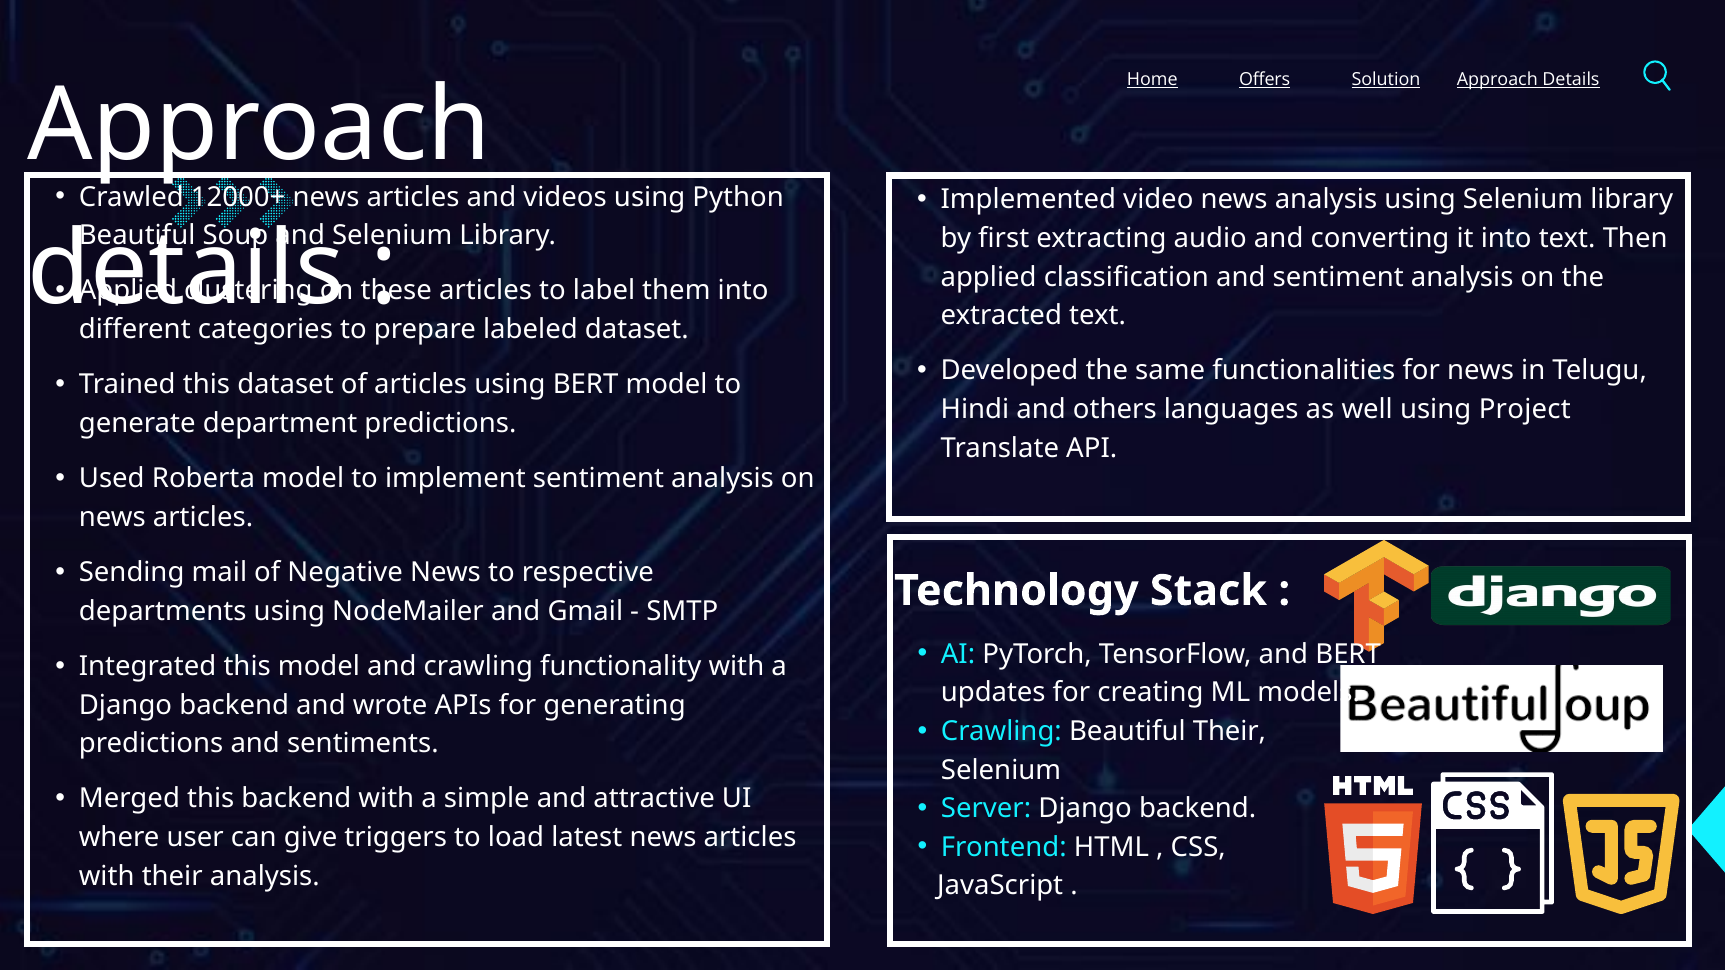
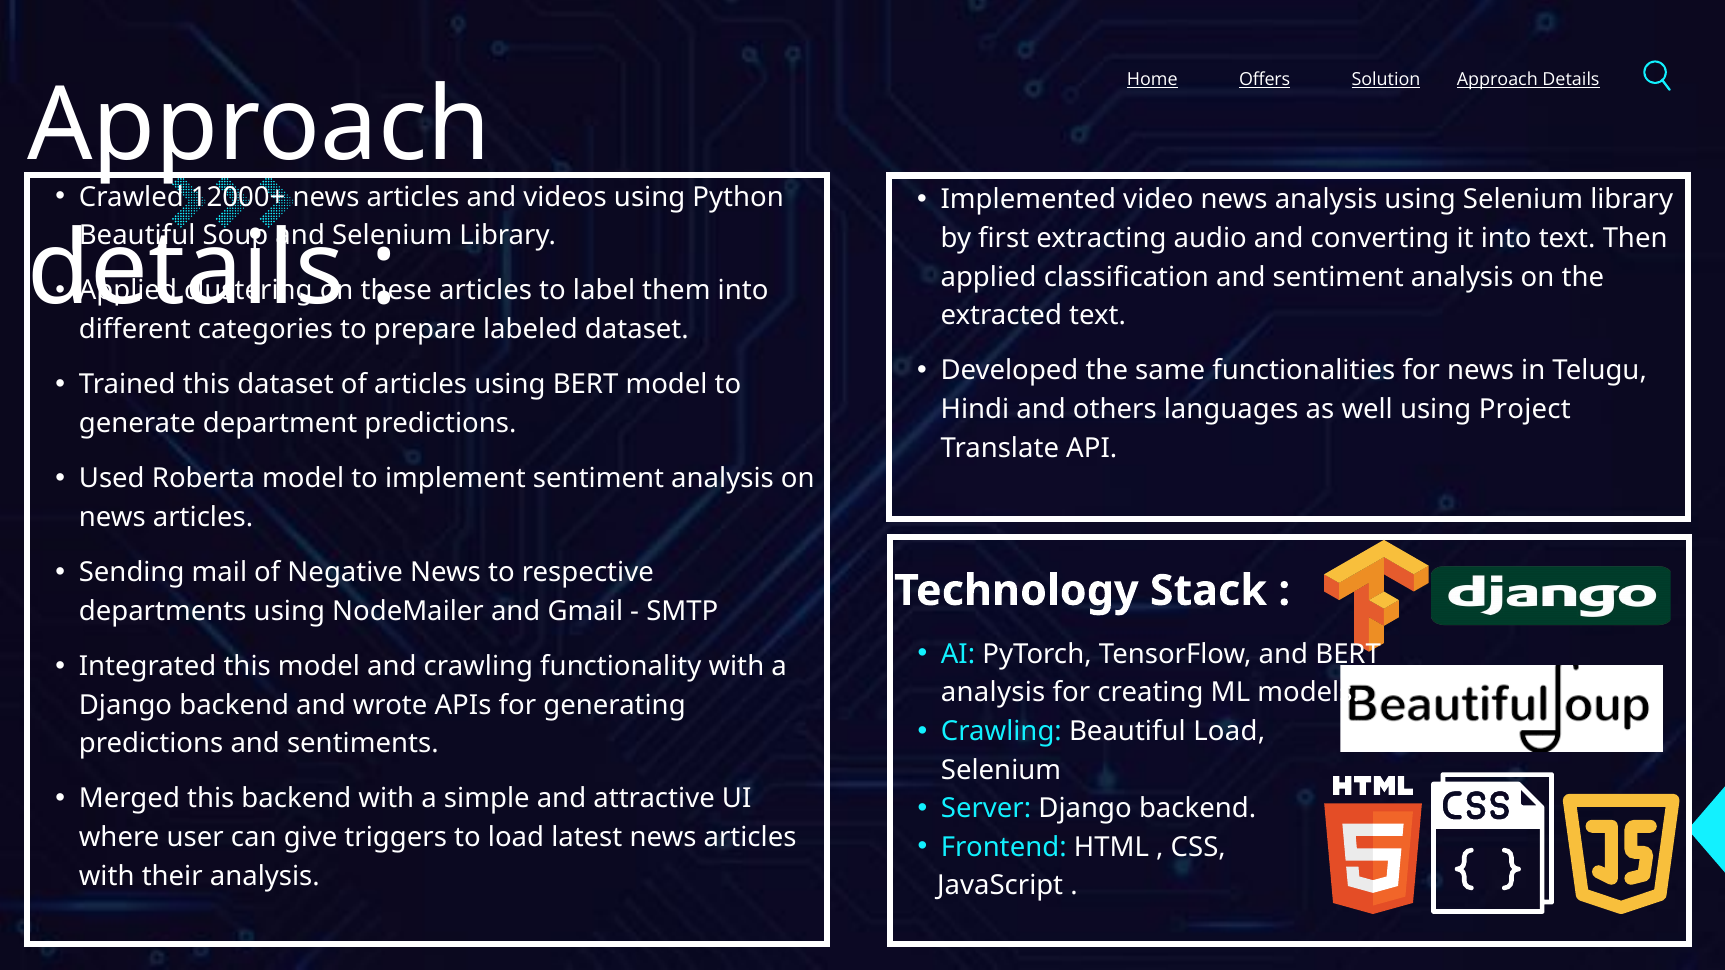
updates: updates -> analysis (993, 693)
Beautiful Their: Their -> Load (1229, 732)
